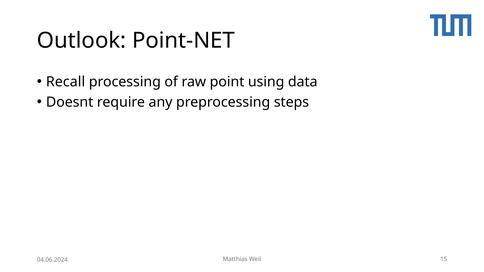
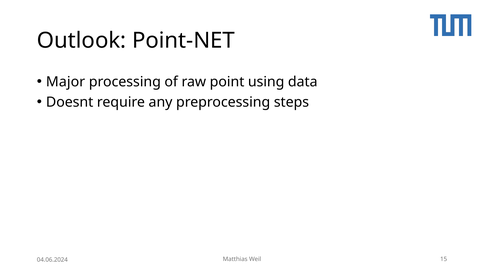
Recall: Recall -> Major (66, 82)
